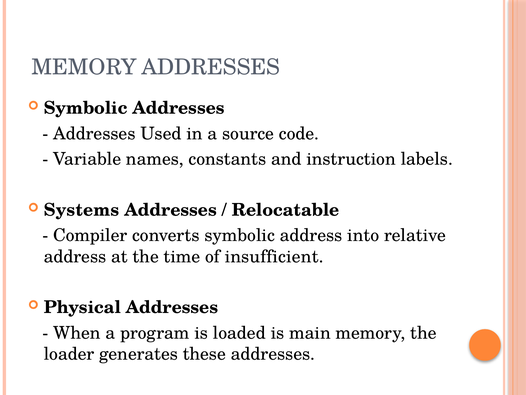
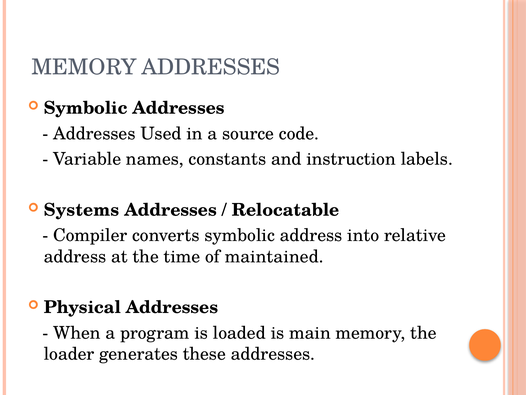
insufficient: insufficient -> maintained (274, 256)
